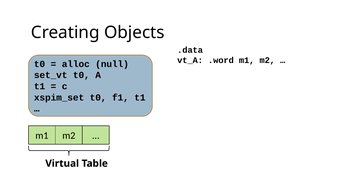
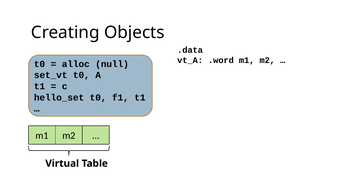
xspim_set: xspim_set -> hello_set (59, 97)
